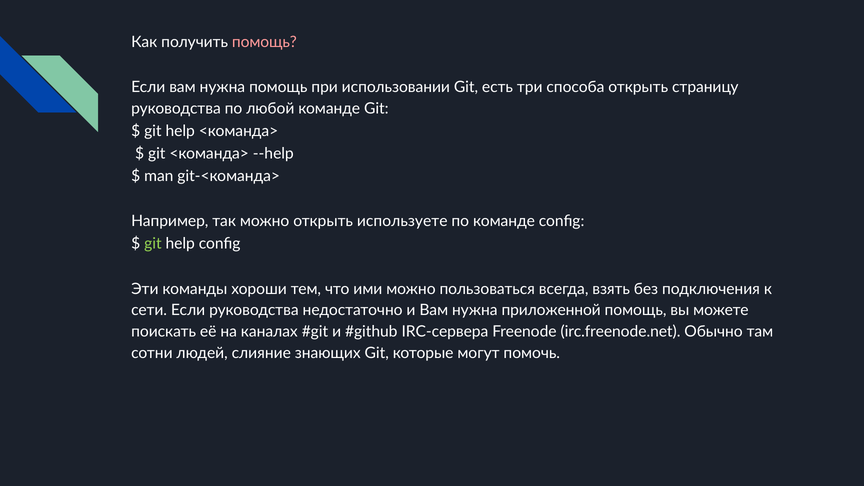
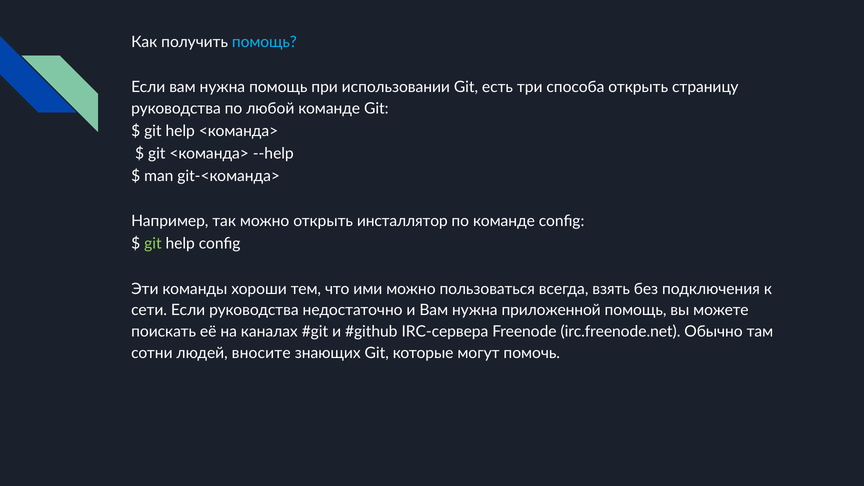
помощь colour: pink -> light blue (264, 42)
используете: используете -> инсталлятор (402, 221)
слияние: слияние -> вносите (261, 353)
